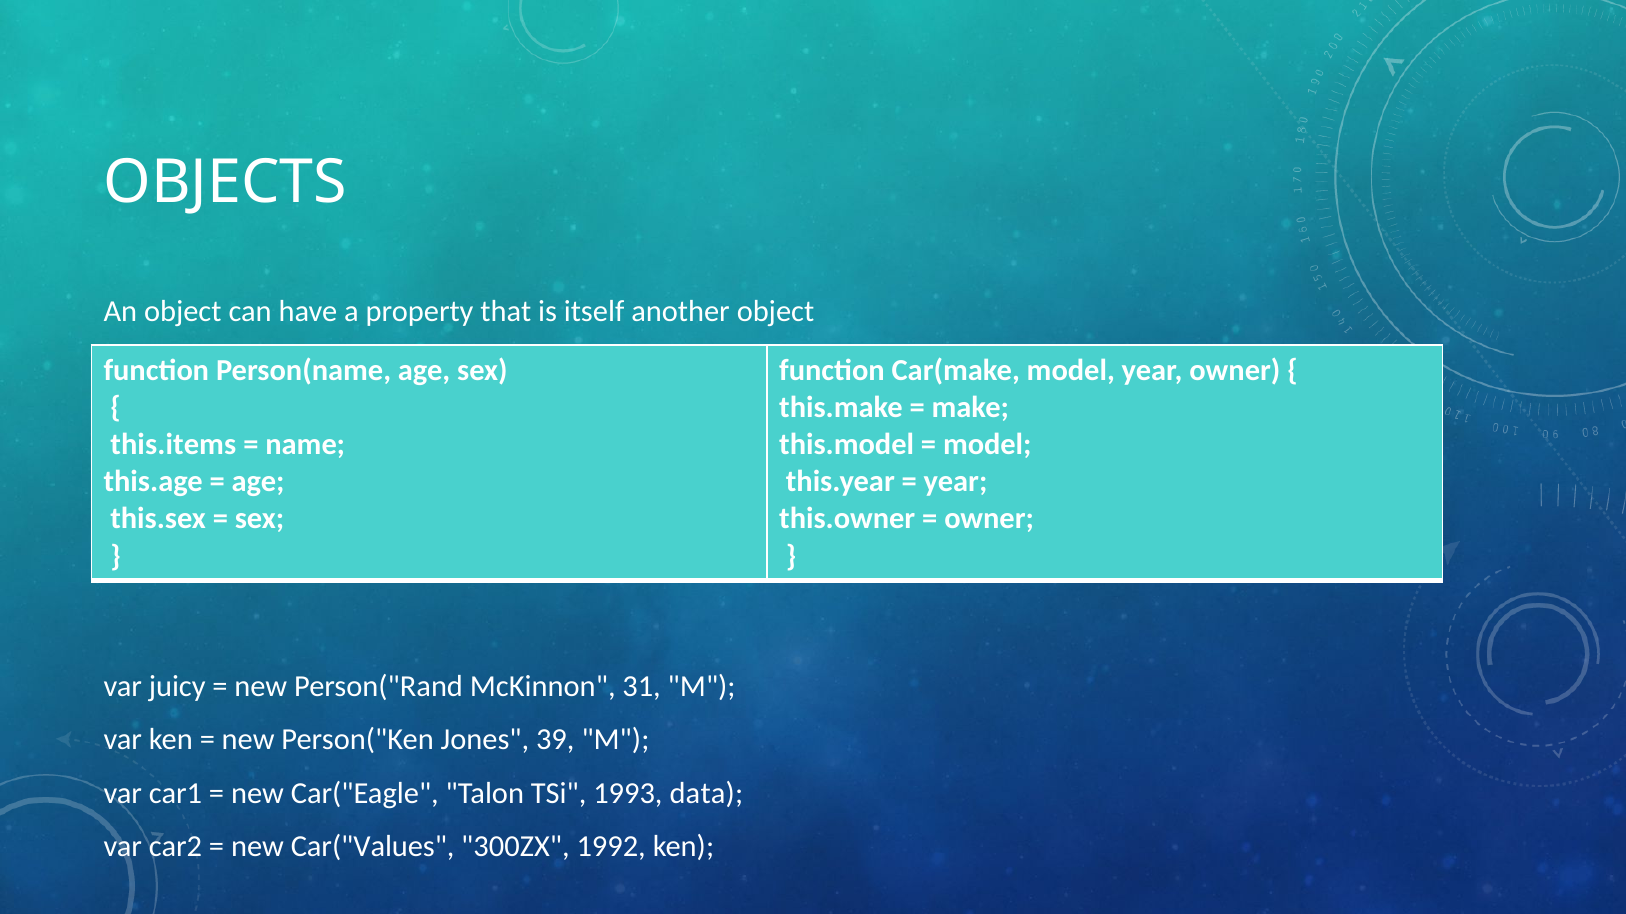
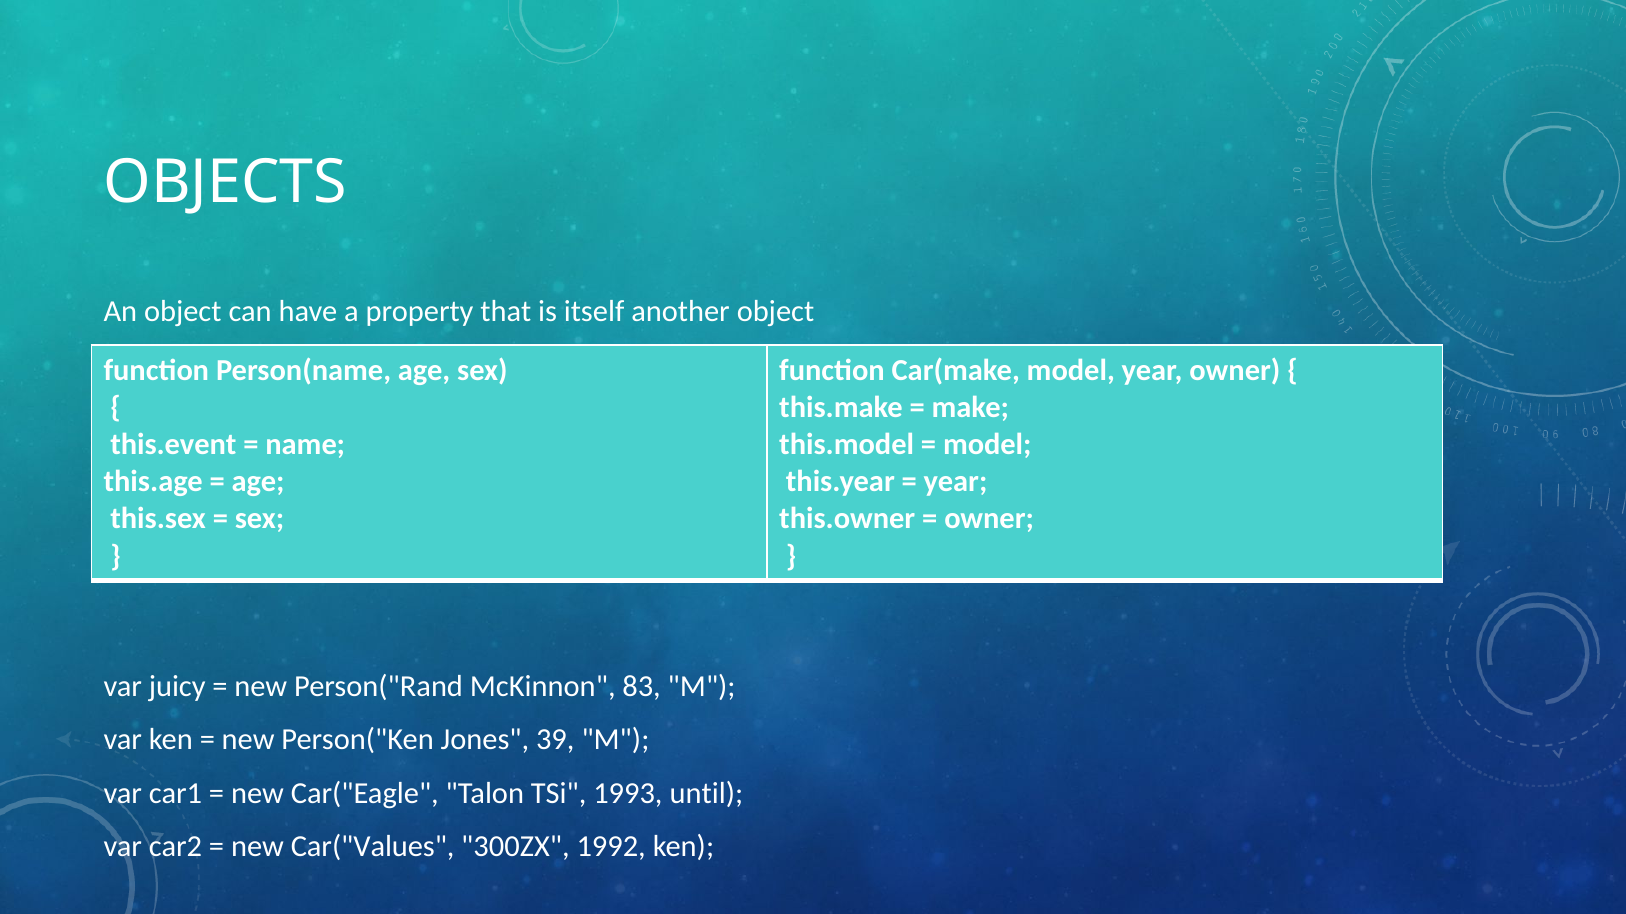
this.items: this.items -> this.event (173, 445)
31: 31 -> 83 (642, 687)
data: data -> until (706, 794)
